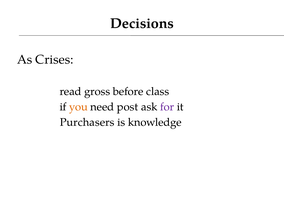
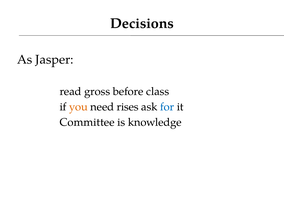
Crises: Crises -> Jasper (54, 60)
post: post -> rises (128, 107)
for colour: purple -> blue (167, 107)
Purchasers: Purchasers -> Committee (87, 122)
